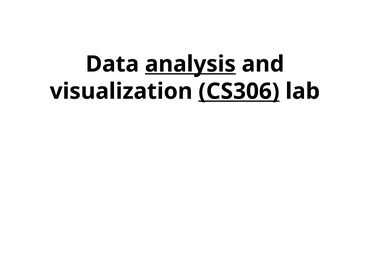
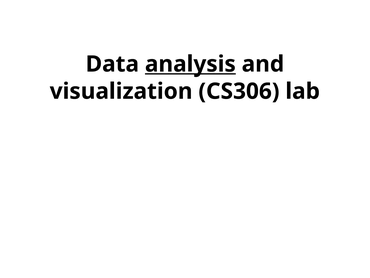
CS306 underline: present -> none (239, 91)
